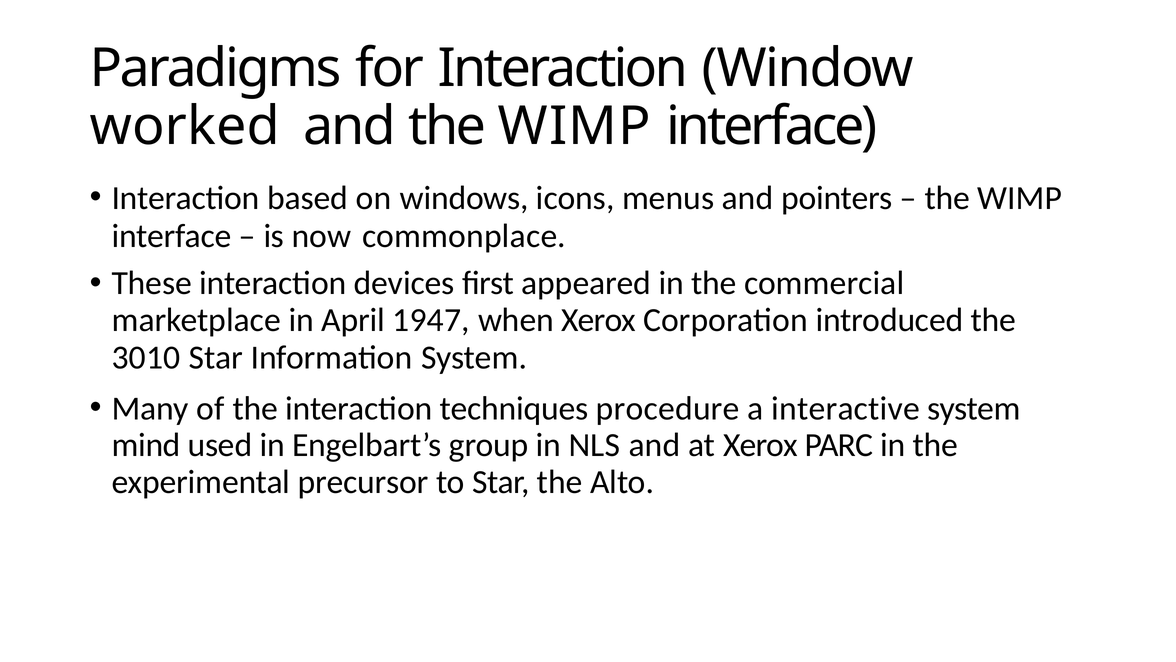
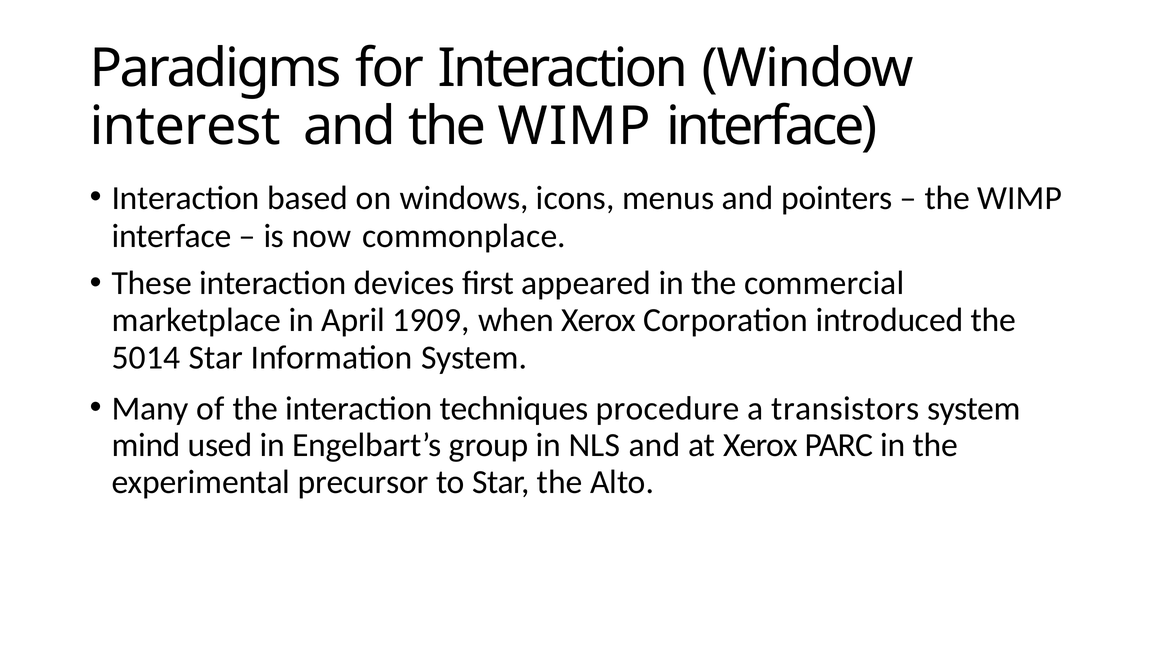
worked: worked -> interest (185, 126)
1947: 1947 -> 1909 (431, 320)
3010: 3010 -> 5014 (146, 357)
interactive: interactive -> transistors (846, 408)
